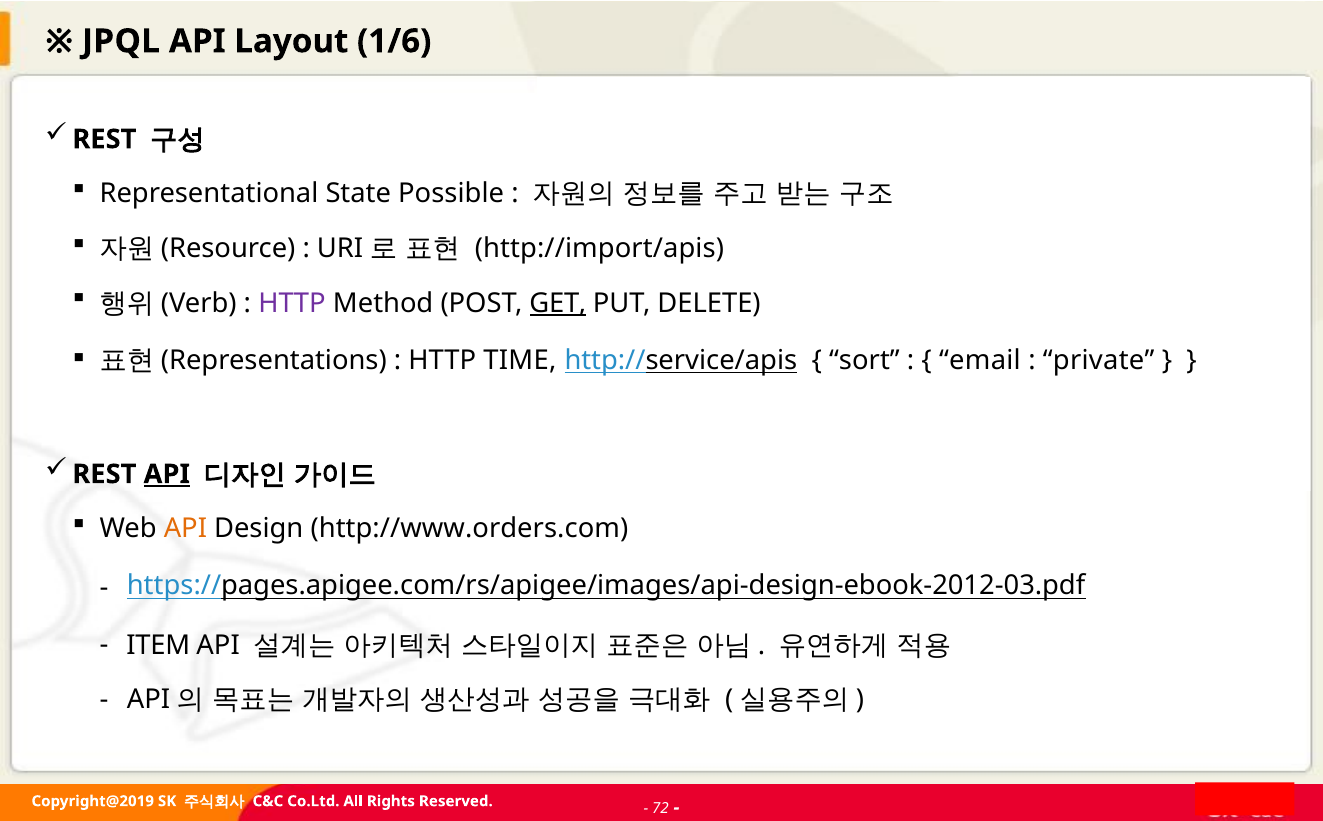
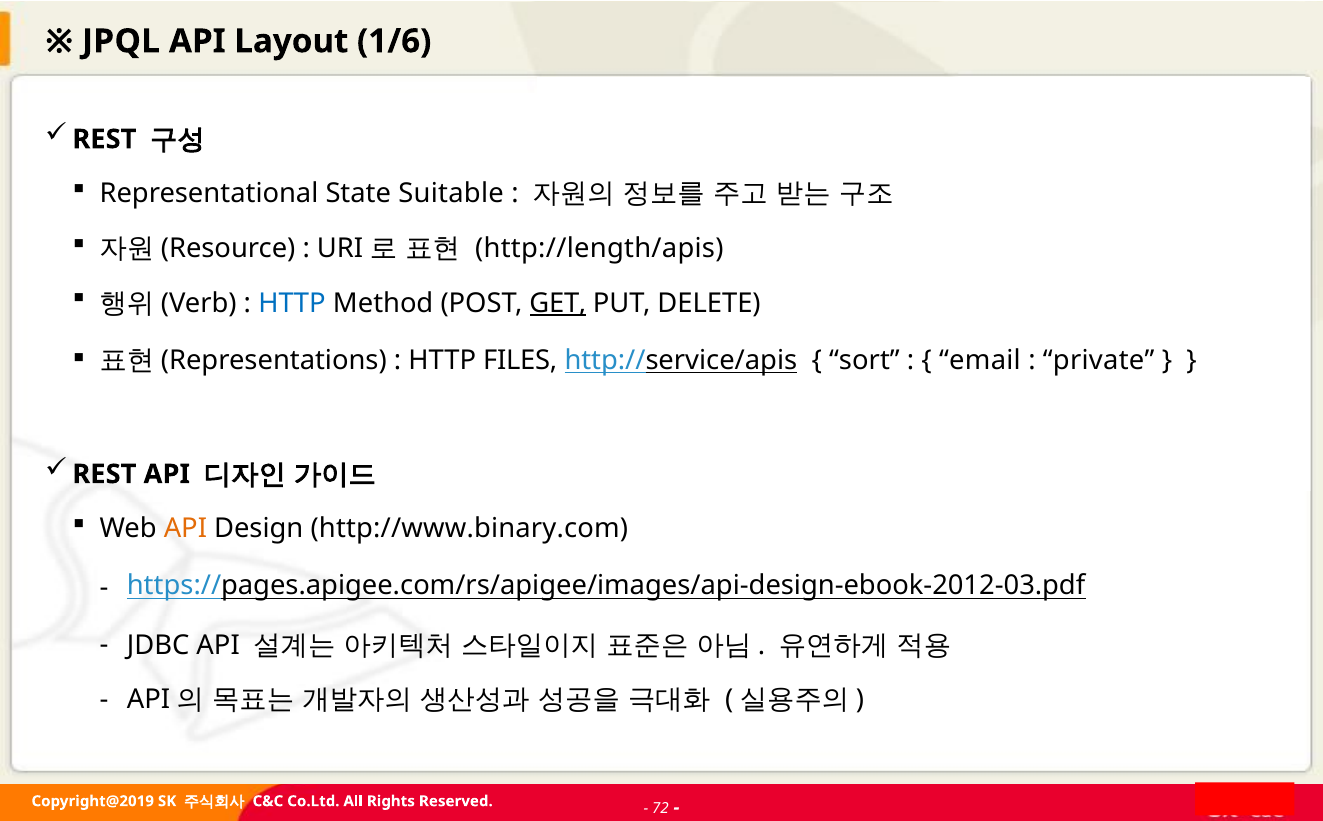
Possible: Possible -> Suitable (451, 194)
http://import/apis: http://import/apis -> http://length/apis (599, 249)
HTTP colour: purple -> blue (292, 303)
TIME: TIME -> FILES (520, 360)
API underline: present -> none (167, 474)
http://www.orders.com: http://www.orders.com -> http://www.binary.com (469, 529)
ITEM: ITEM -> JDBC (158, 645)
